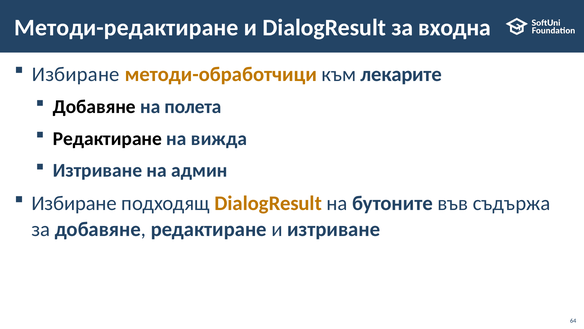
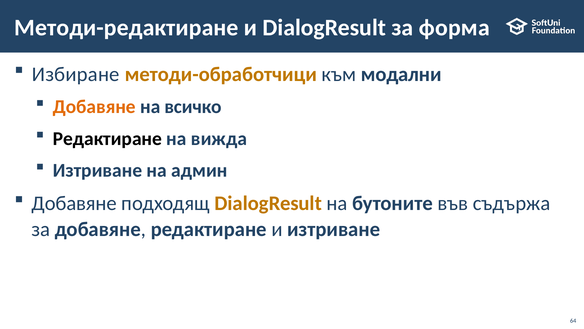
входна: входна -> форма (454, 28)
лекарите: лекарите -> модални (401, 74)
Добавяне colour: black -> orange (94, 107)
полета: полета -> всичко (193, 107)
Избиране: Избиране -> Добавяне (74, 203)
